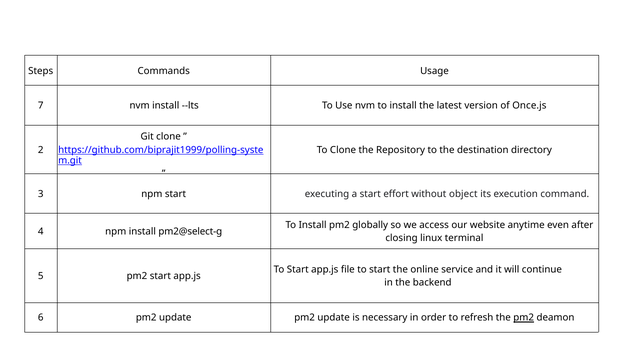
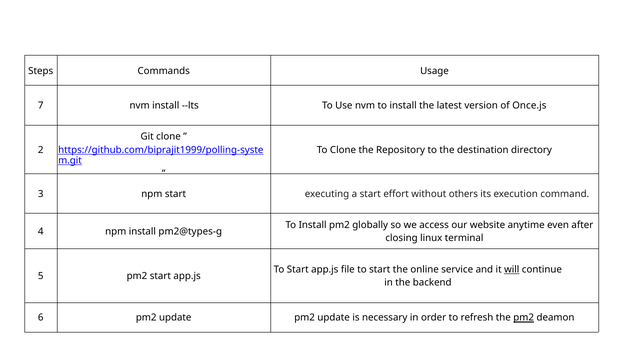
object: object -> others (463, 194)
pm2@select-g: pm2@select-g -> pm2@types-g (190, 232)
will underline: none -> present (512, 270)
